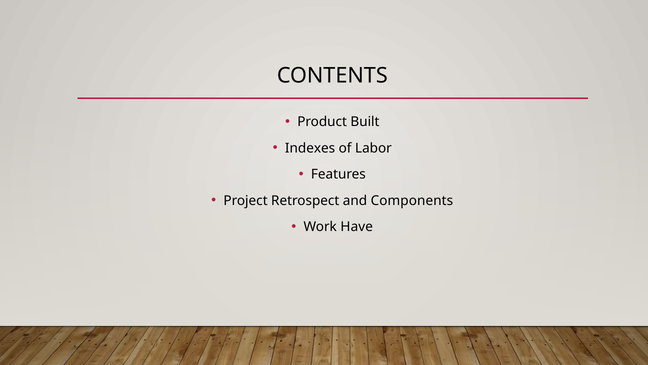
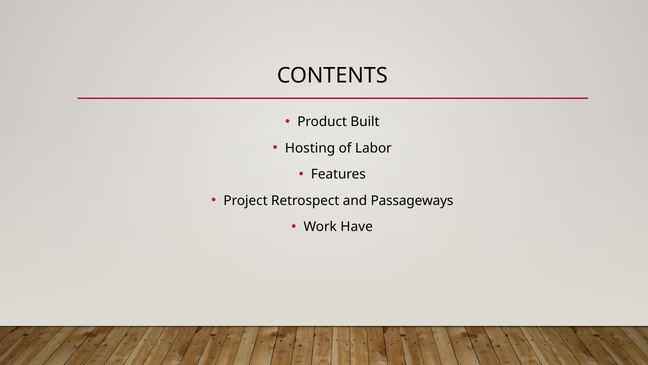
Indexes: Indexes -> Hosting (310, 148)
Components: Components -> Passageways (412, 200)
